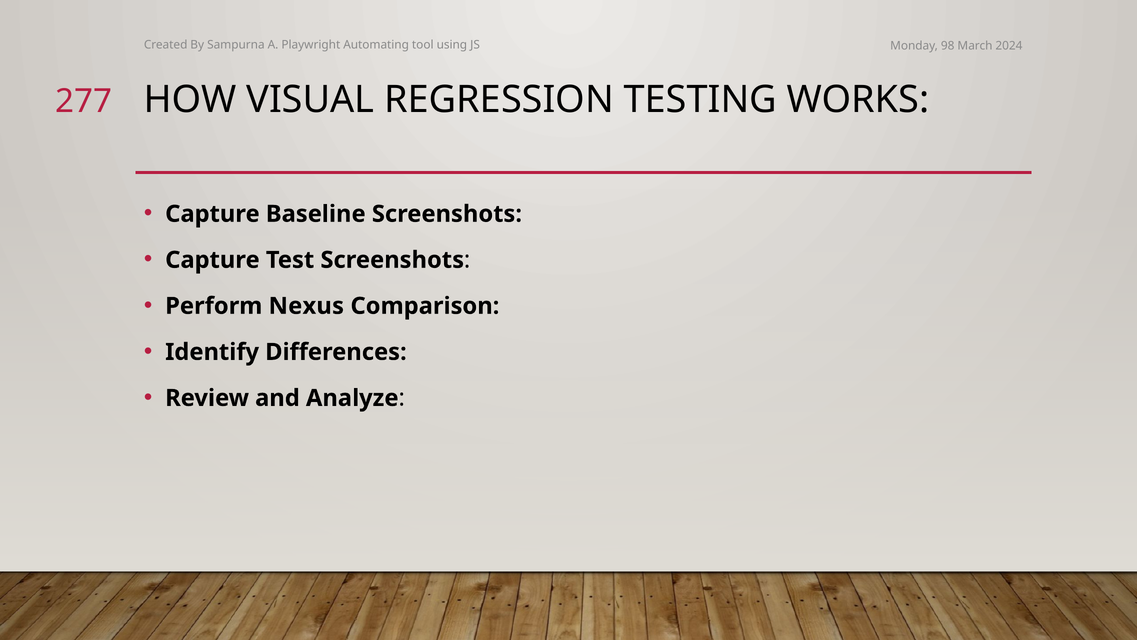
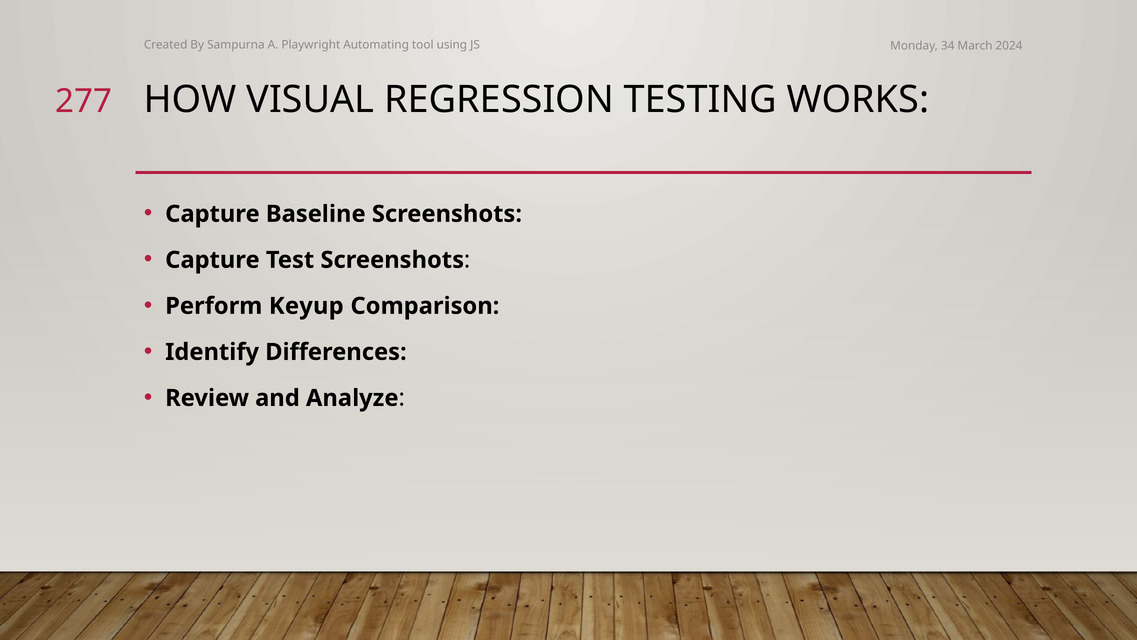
98: 98 -> 34 (948, 46)
Nexus: Nexus -> Keyup (306, 306)
